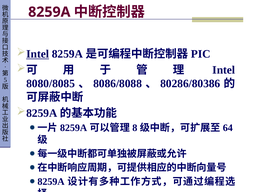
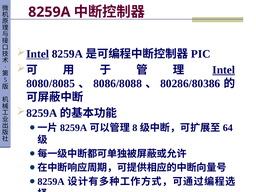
Intel underline: none -> present (224, 70)
